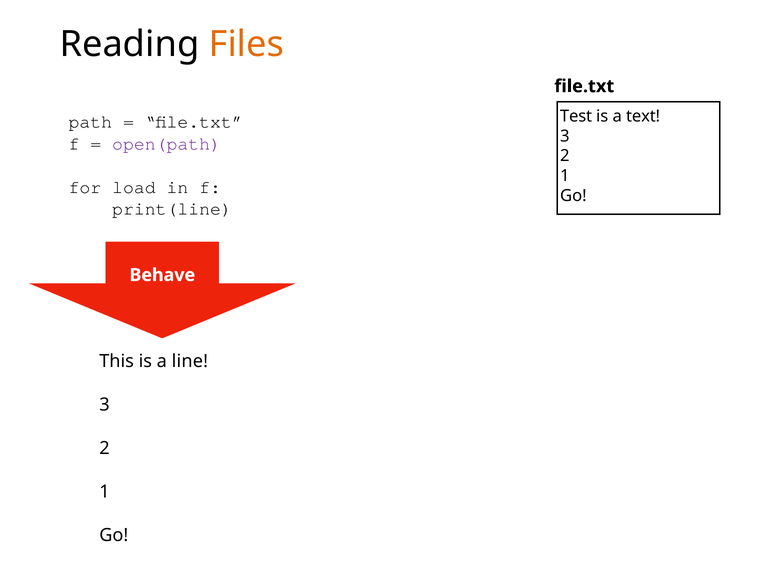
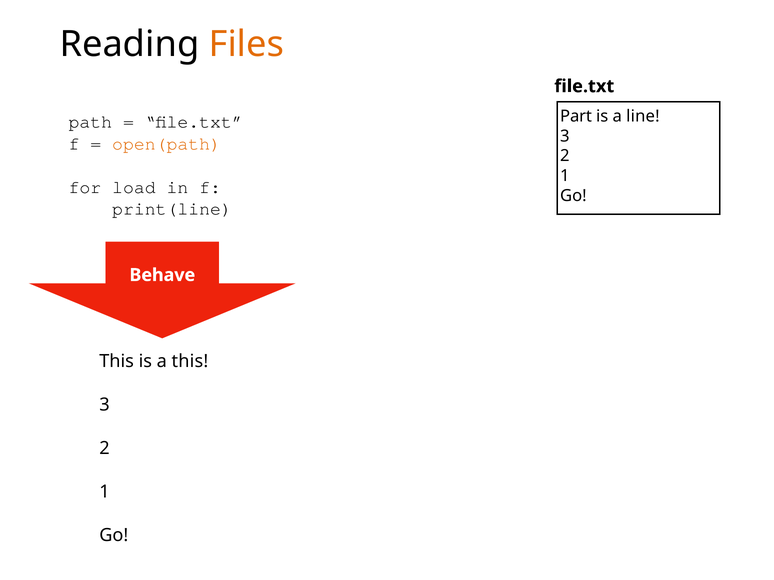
Test: Test -> Part (576, 116)
text: text -> line (643, 116)
open(path colour: purple -> orange (167, 144)
a line: line -> this (190, 362)
